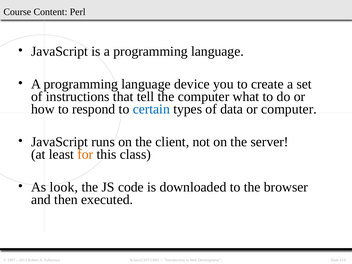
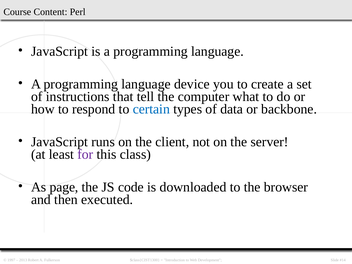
or computer: computer -> backbone (289, 109)
for colour: orange -> purple (85, 154)
look: look -> page (64, 187)
